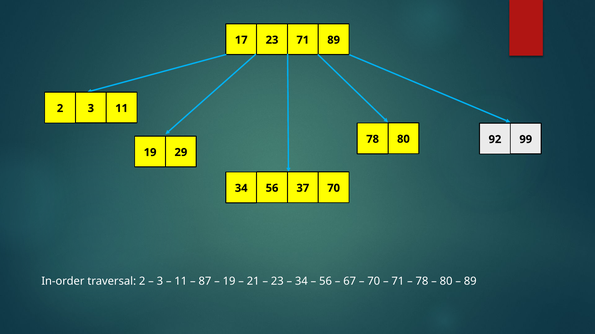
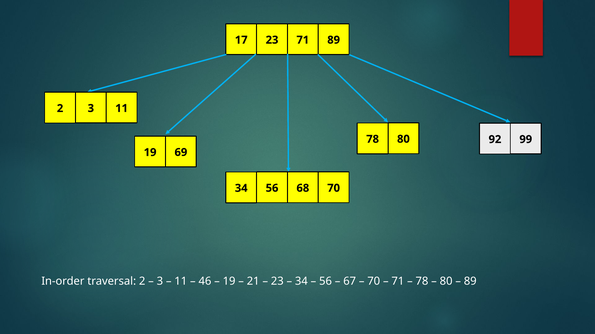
29: 29 -> 69 (181, 153)
37: 37 -> 68 (303, 188)
87: 87 -> 46 (205, 282)
